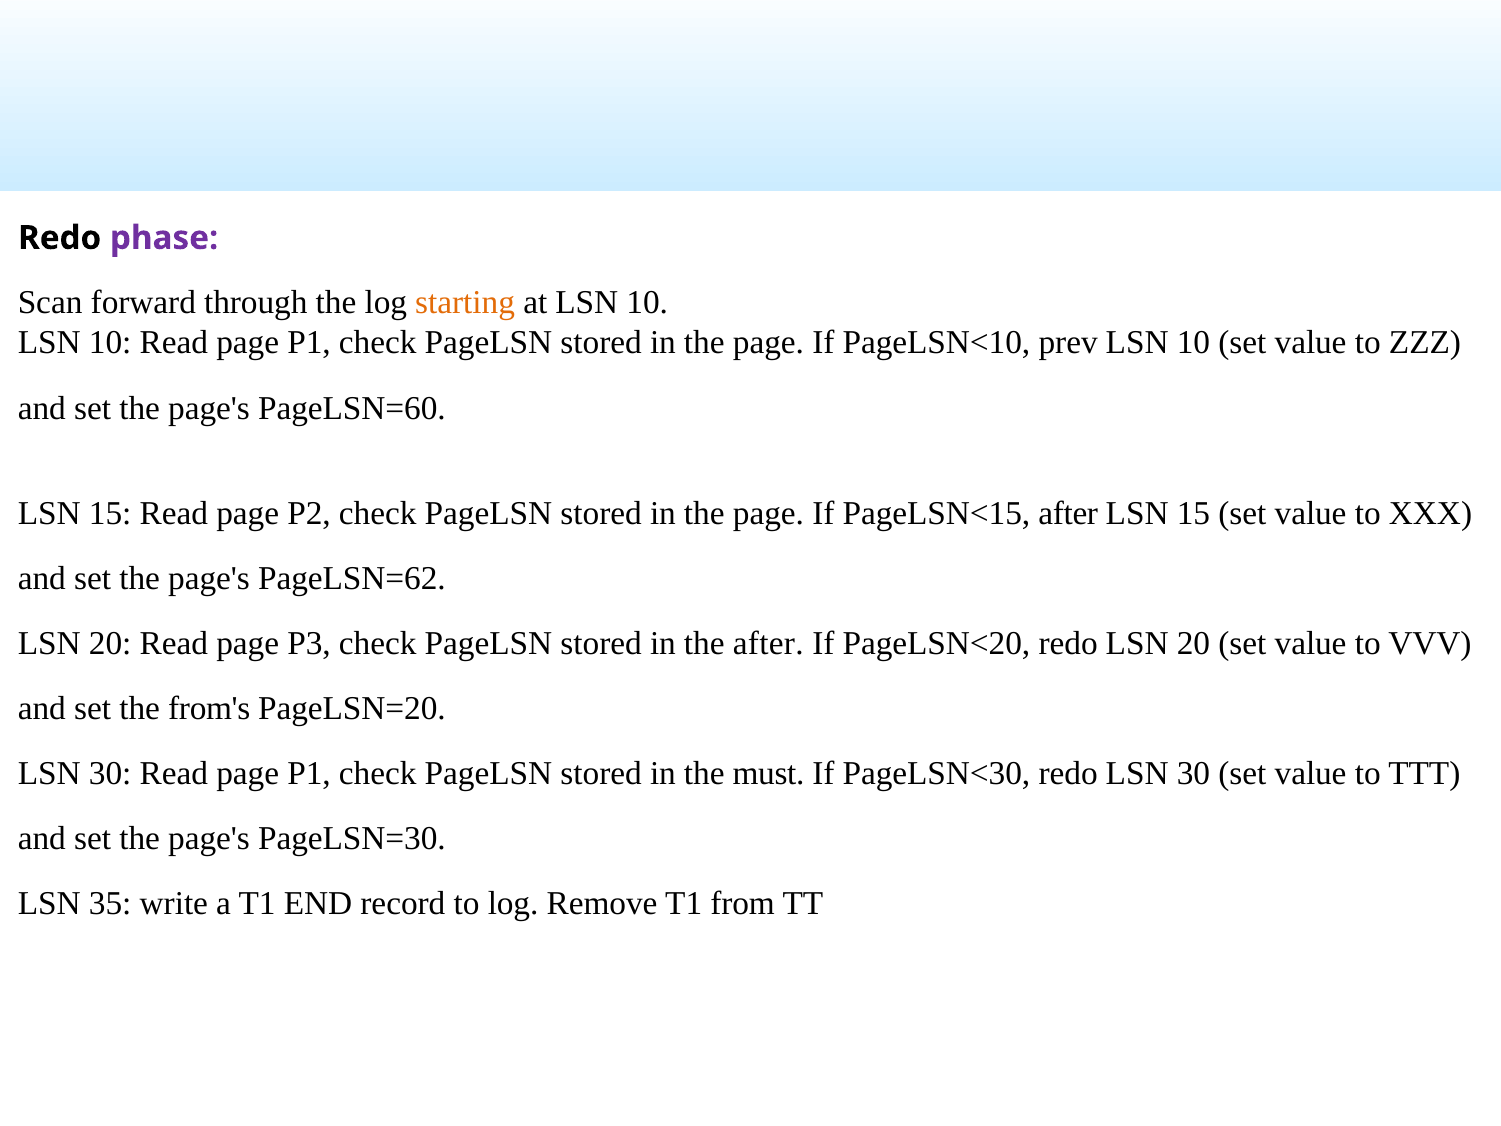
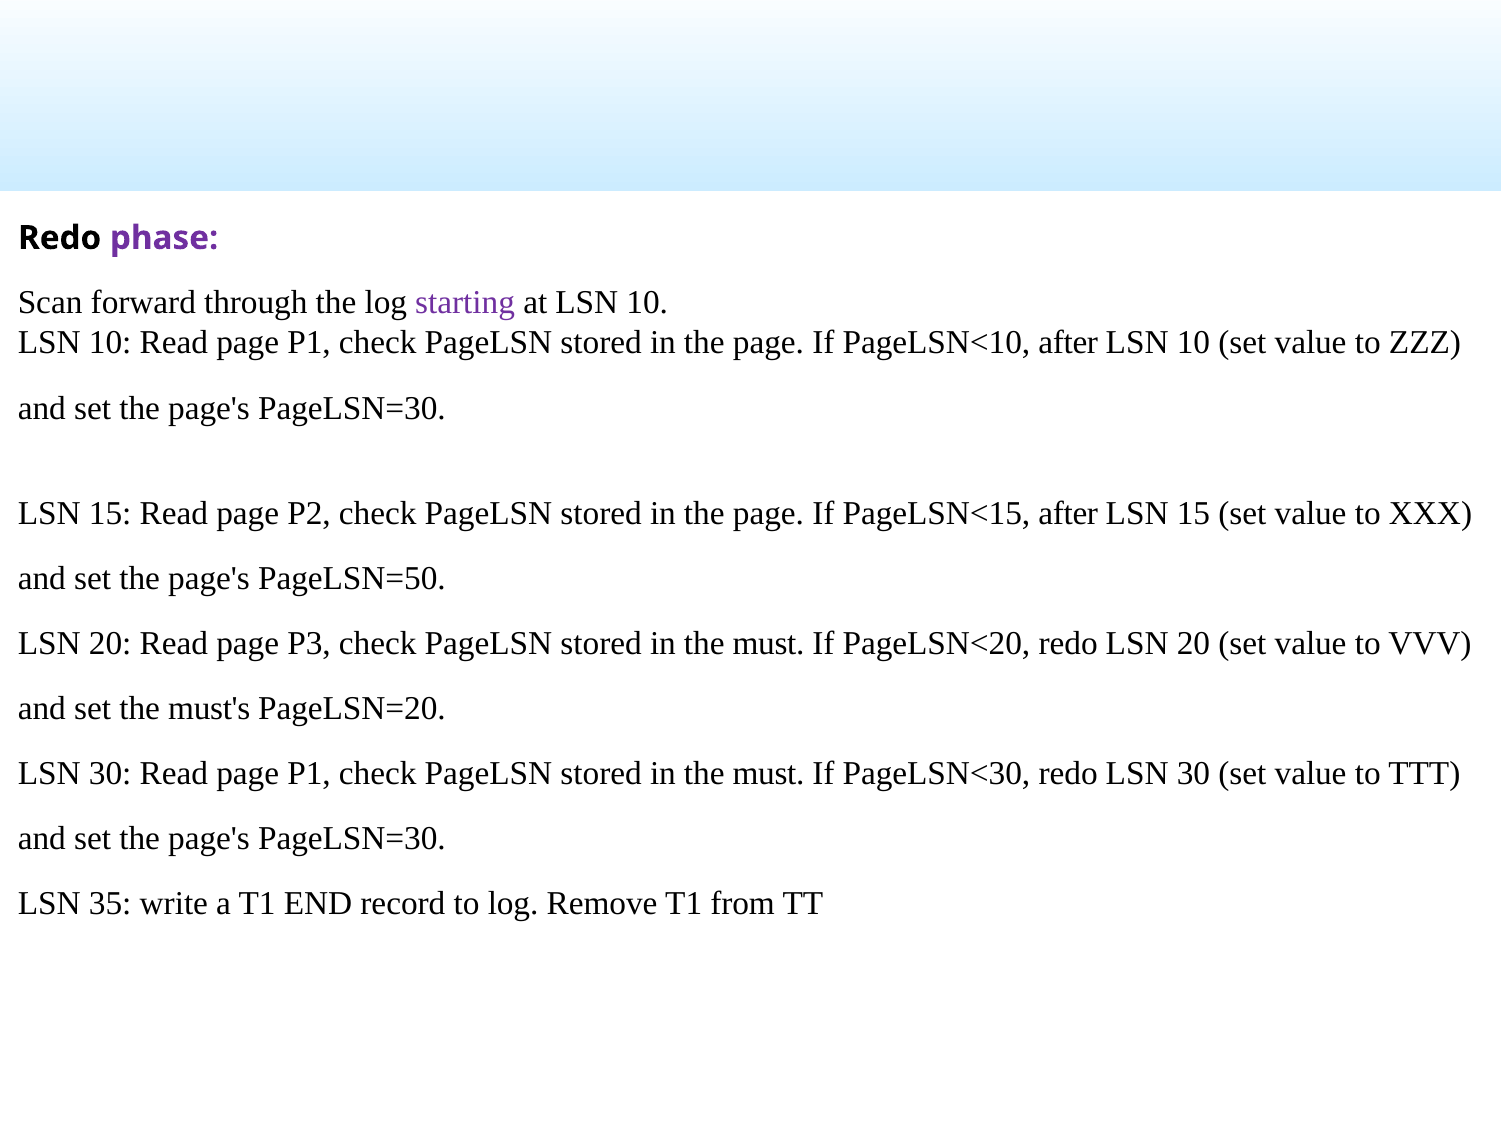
starting colour: orange -> purple (465, 303)
PageLSN<10 prev: prev -> after (1068, 343)
PageLSN=60: PageLSN=60 -> PageLSN=30 (352, 408)
PageLSN=62: PageLSN=62 -> PageLSN=50 (352, 578)
after: after -> must (769, 643)
from's: from's -> must's (209, 708)
